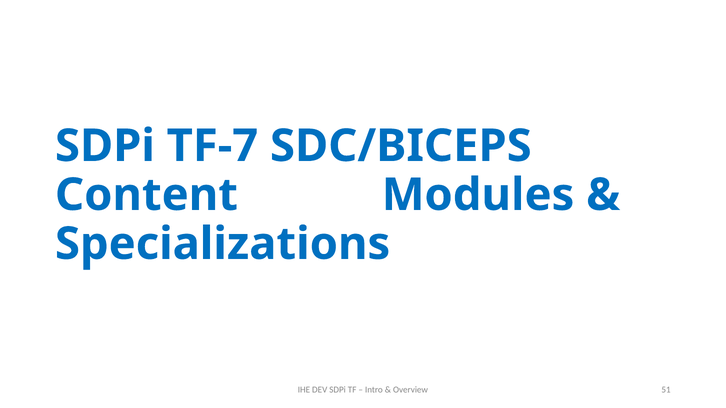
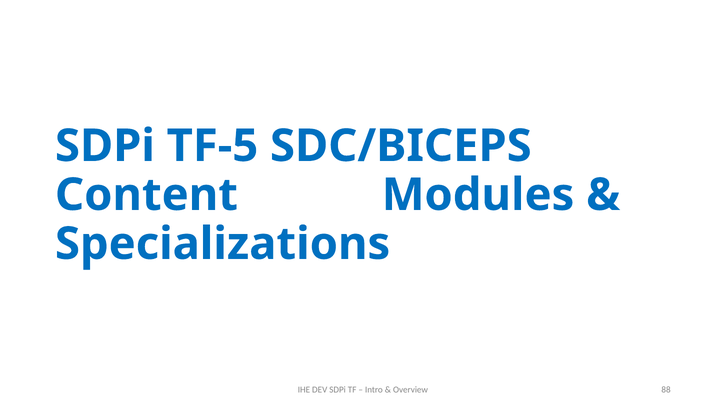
TF-7: TF-7 -> TF-5 (212, 146)
51: 51 -> 88 (666, 390)
